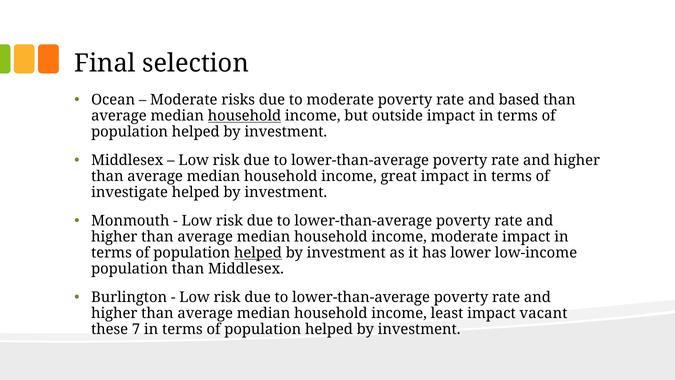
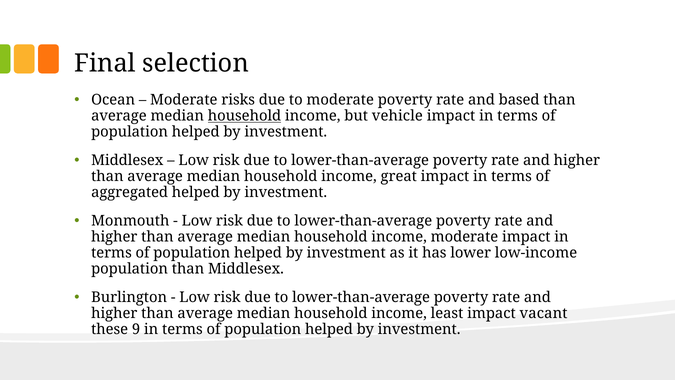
outside: outside -> vehicle (397, 116)
investigate: investigate -> aggregated (130, 192)
helped underline: present -> none (258, 253)
7: 7 -> 9 (136, 329)
